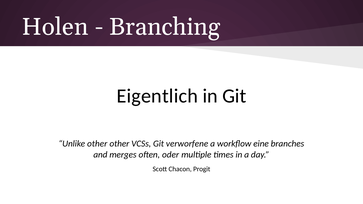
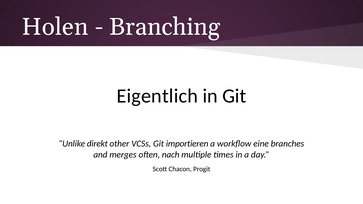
Unlike other: other -> direkt (97, 144)
verworfene: verworfene -> importieren (187, 144)
oder: oder -> nach (171, 155)
